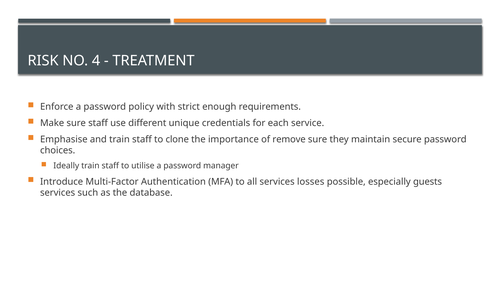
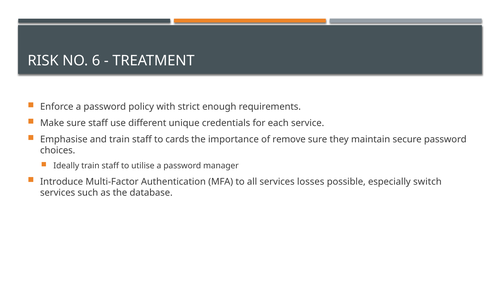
4: 4 -> 6 (96, 61)
clone: clone -> cards (177, 139)
guests: guests -> switch (427, 182)
